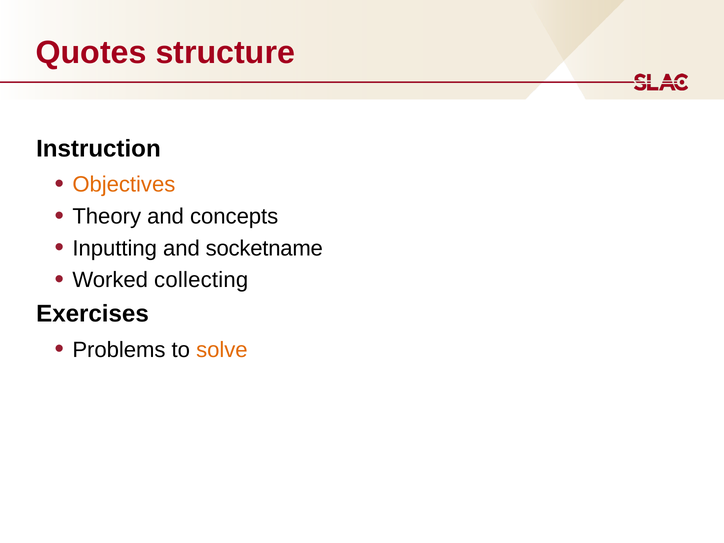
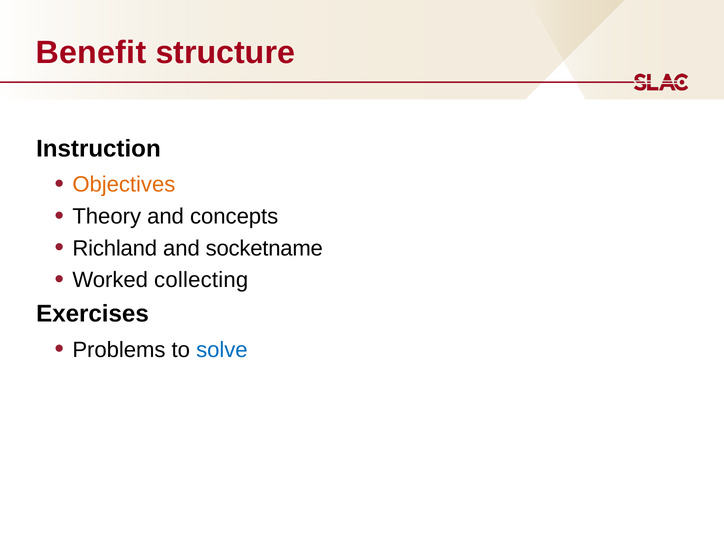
Quotes: Quotes -> Benefit (91, 53)
Inputting: Inputting -> Richland (115, 248)
solve colour: orange -> blue (222, 350)
